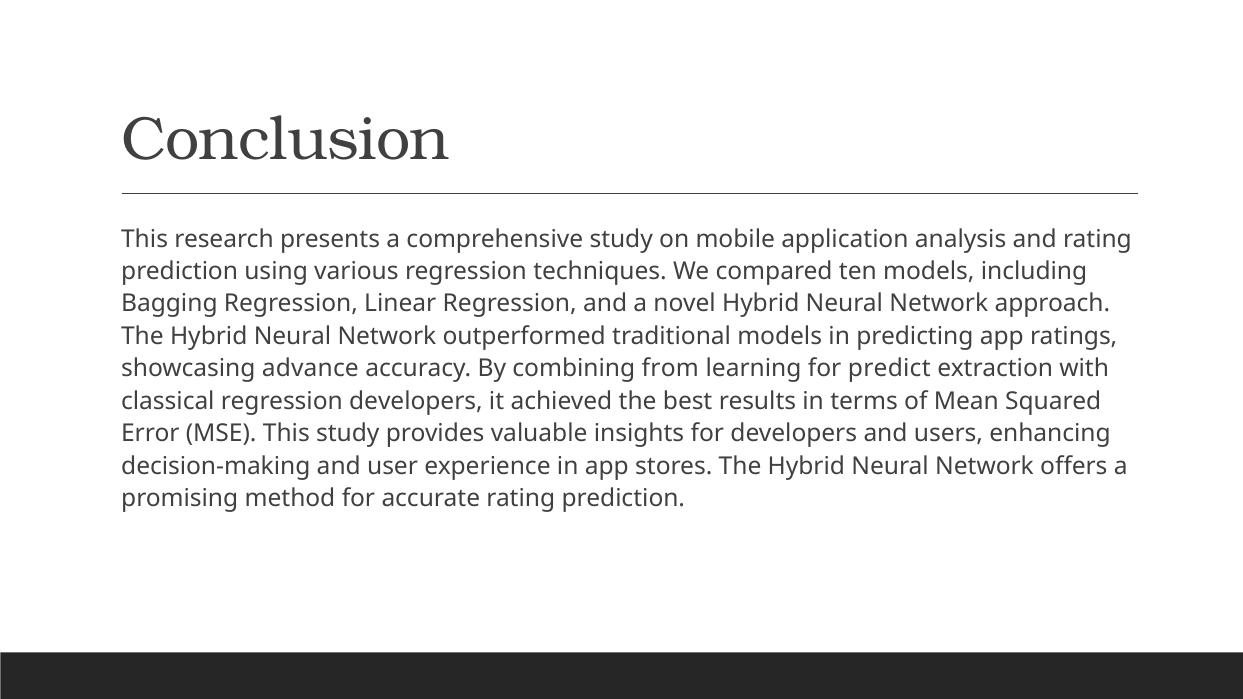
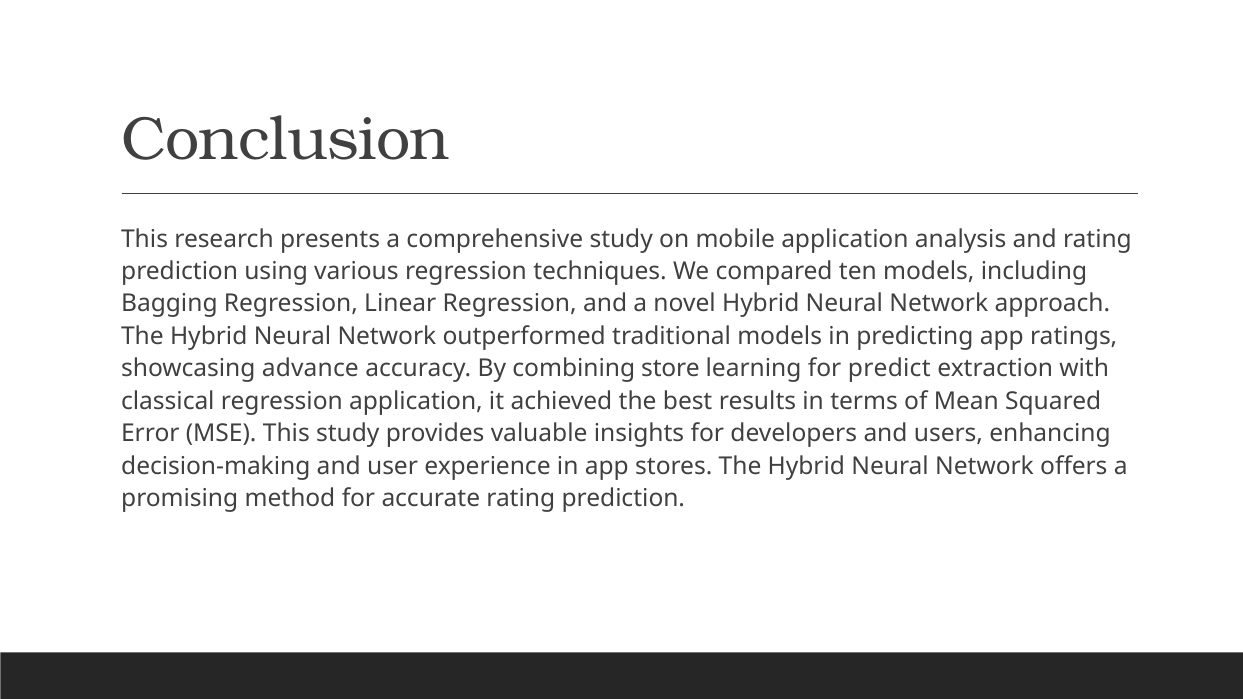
from: from -> store (671, 369)
regression developers: developers -> application (416, 401)
